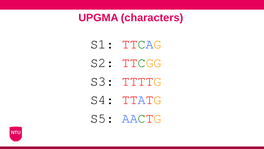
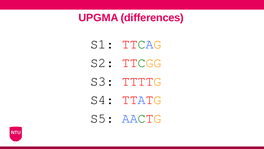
characters: characters -> differences (152, 18)
